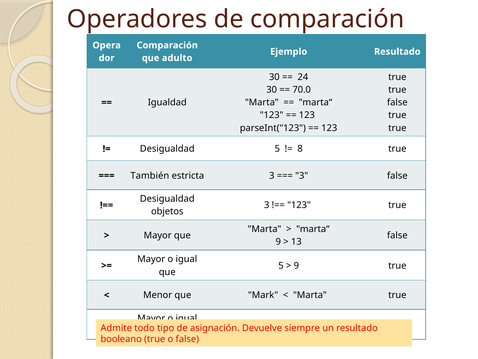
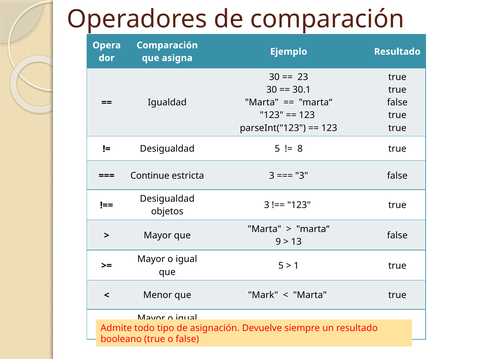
adulto: adulto -> asigna (177, 58)
24: 24 -> 23 (303, 77)
70.0: 70.0 -> 30.1 (302, 90)
También: También -> Continue (150, 175)
9: 9 -> 1 (296, 265)
